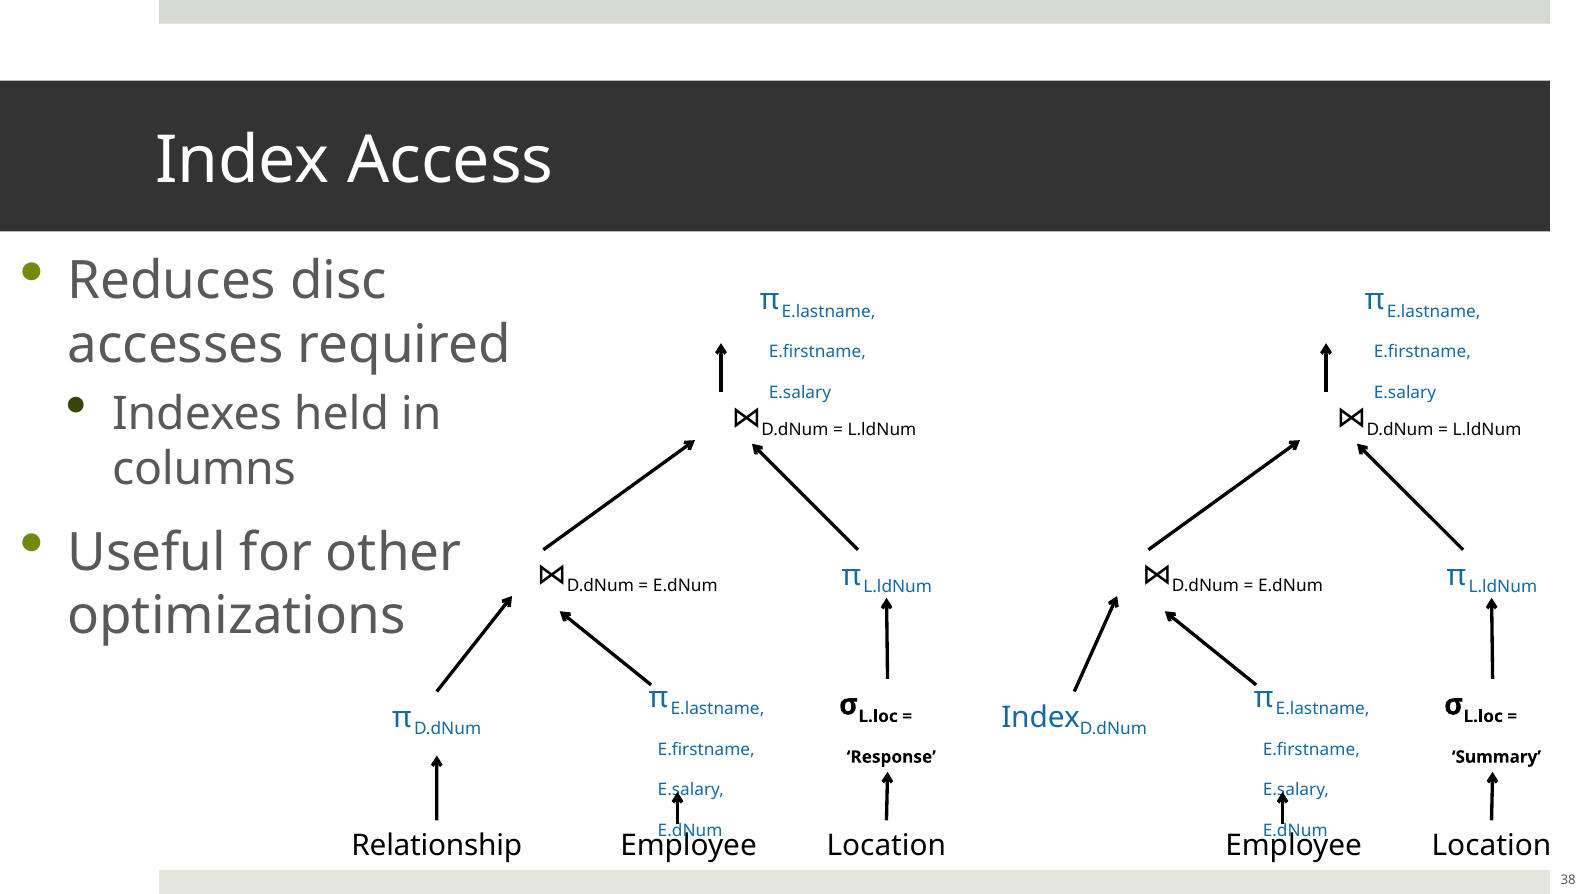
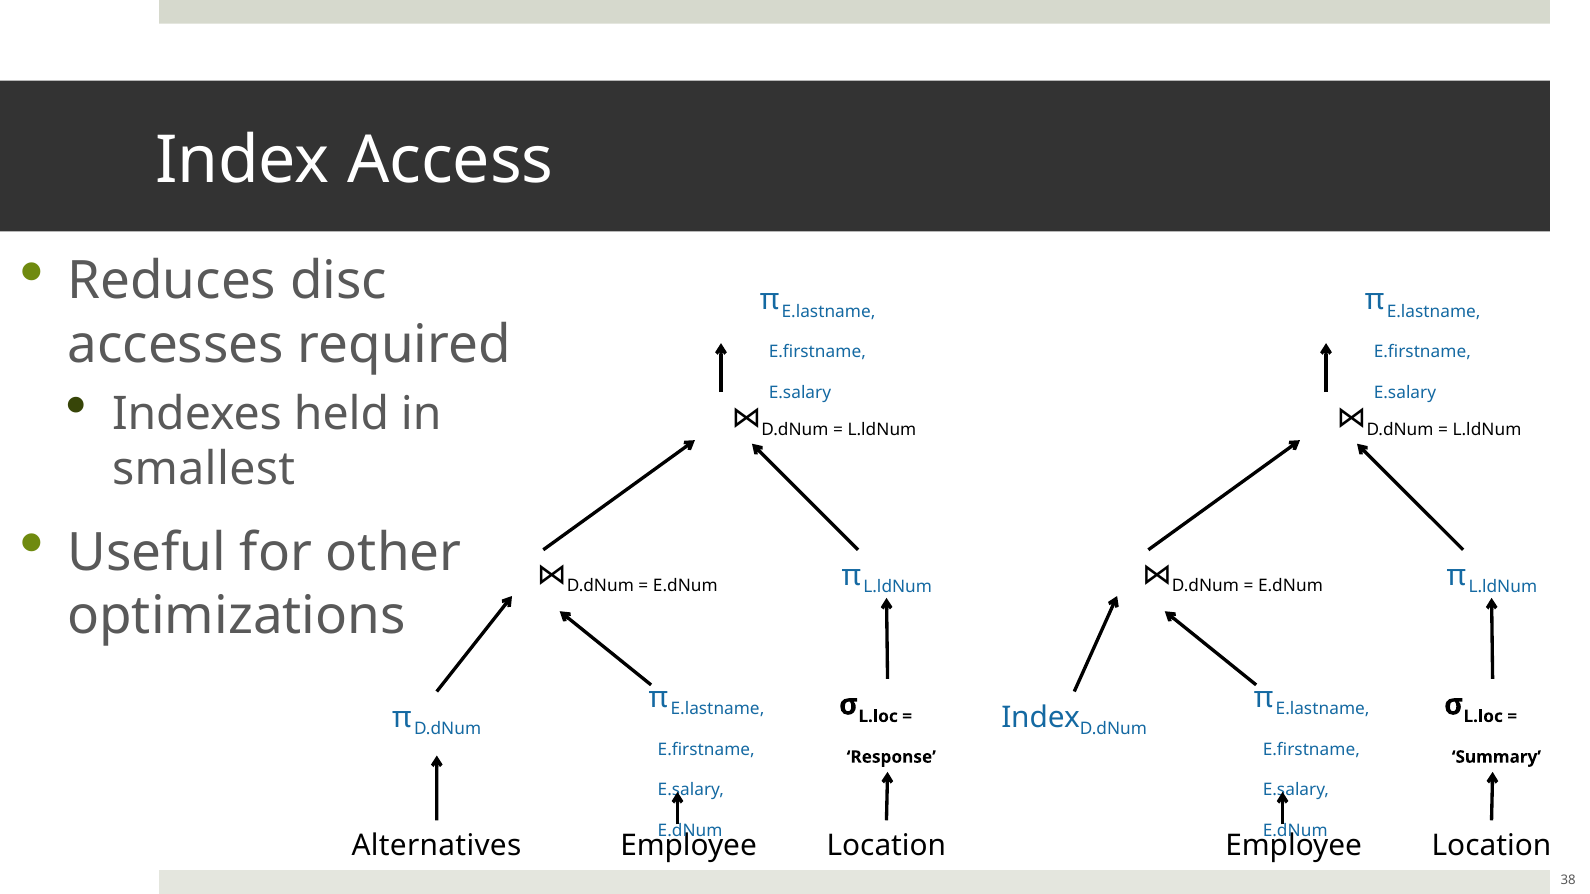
columns: columns -> smallest (204, 470)
Relationship: Relationship -> Alternatives (436, 846)
